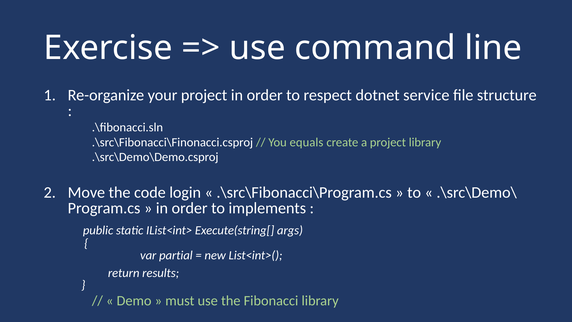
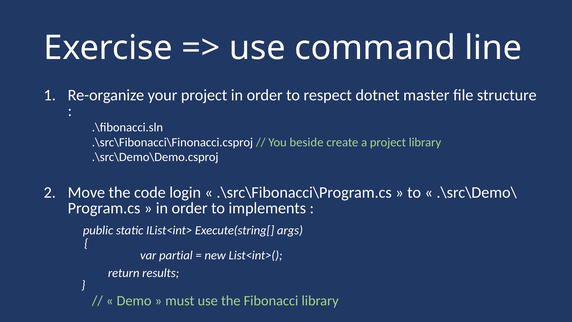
service: service -> master (426, 95)
equals: equals -> beside (307, 142)
